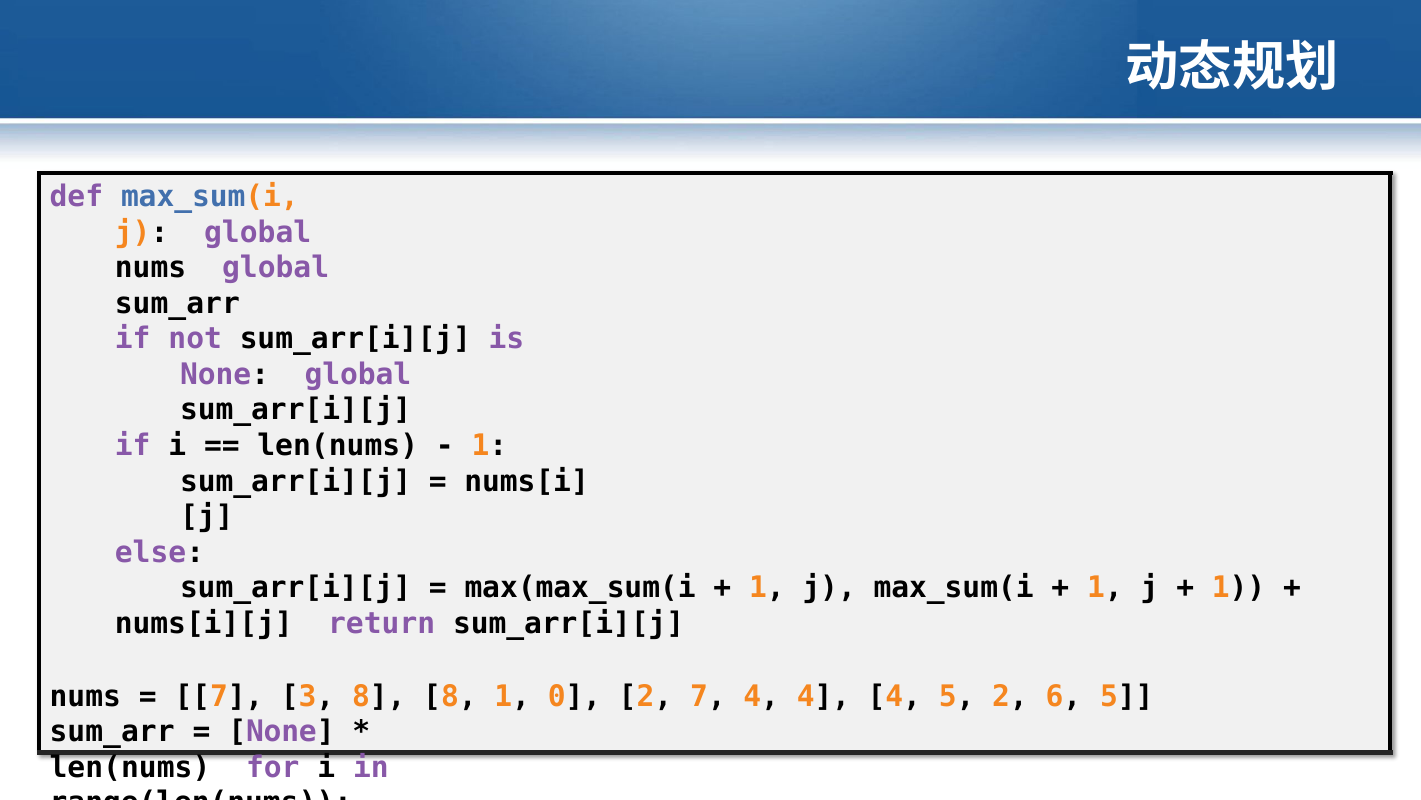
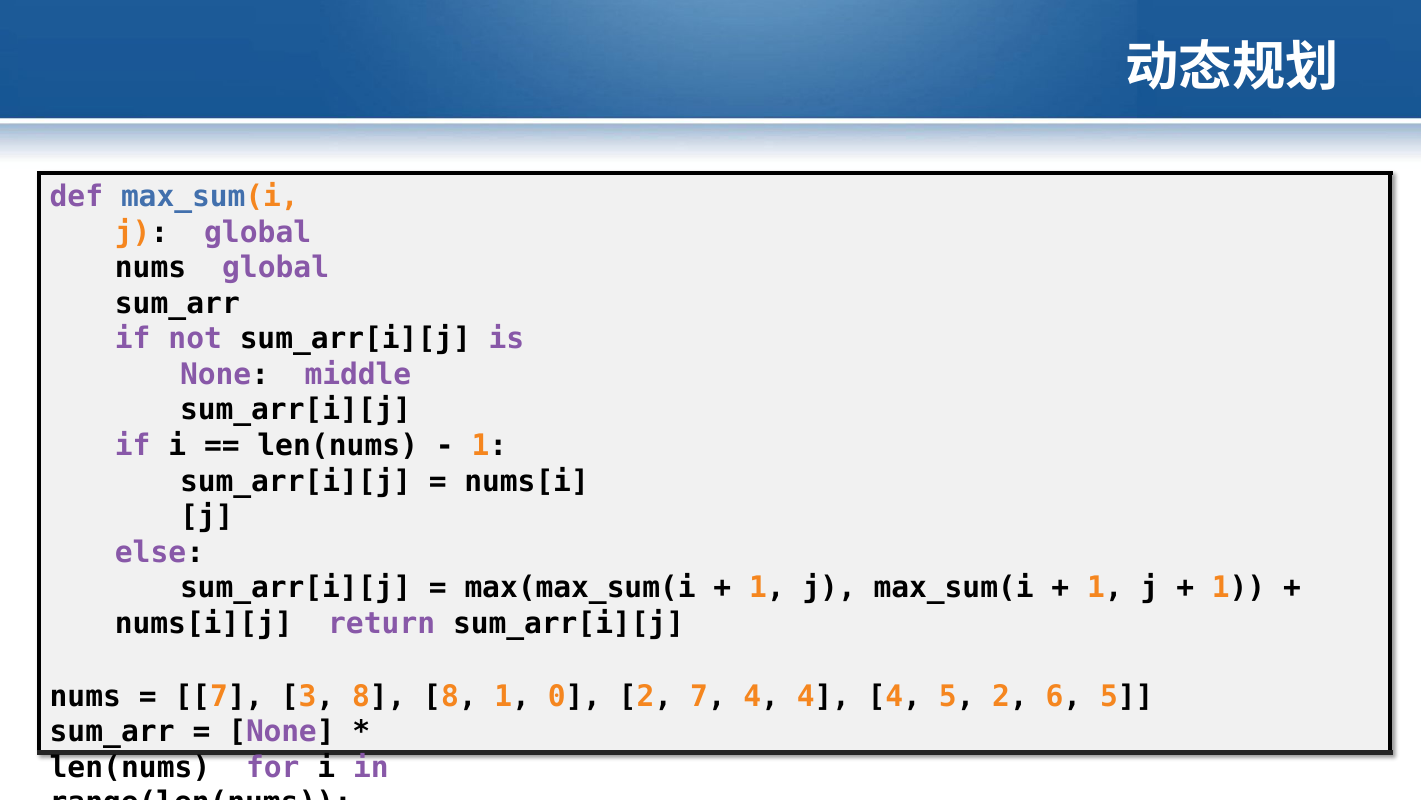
None global: global -> middle (358, 374)
